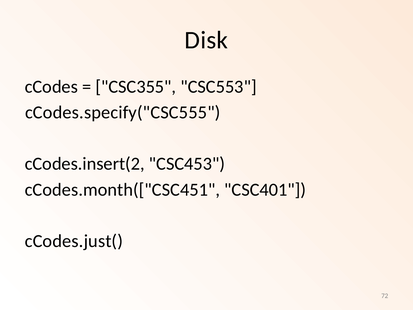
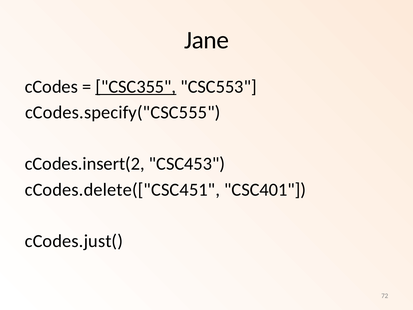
Disk: Disk -> Jane (207, 40)
CSC355 underline: none -> present (136, 87)
cCodes.month(["CSC451: cCodes.month(["CSC451 -> cCodes.delete(["CSC451 (122, 189)
